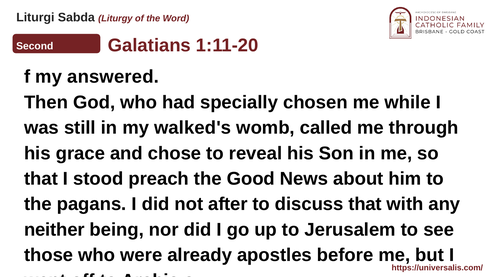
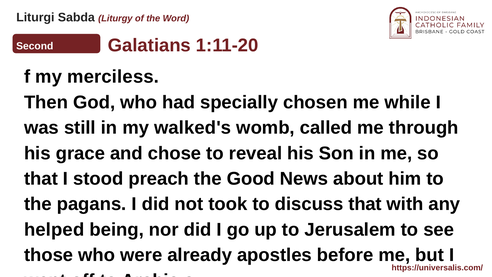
answered: answered -> merciless (113, 77)
after: after -> took (228, 204)
neither: neither -> helped (54, 229)
